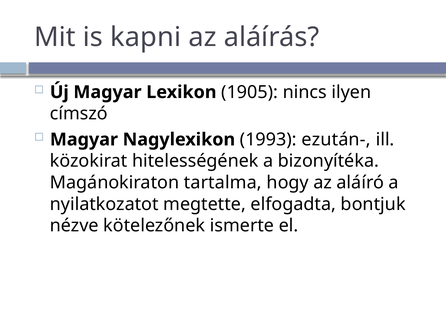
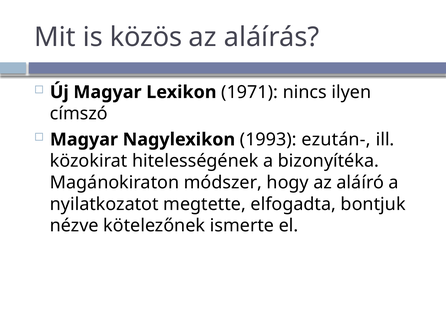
kapni: kapni -> közös (146, 37)
1905: 1905 -> 1971 (250, 92)
tartalma: tartalma -> módszer (223, 183)
